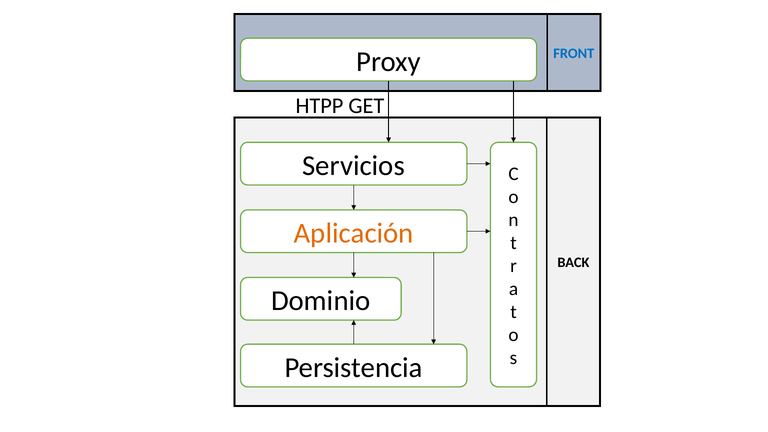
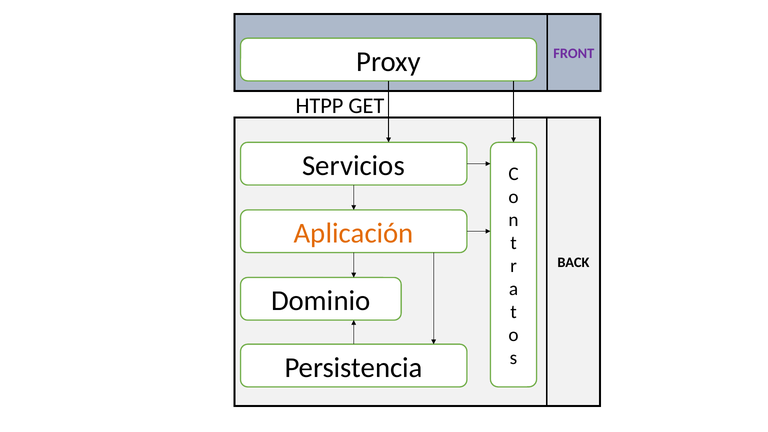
FRONT colour: blue -> purple (574, 54)
